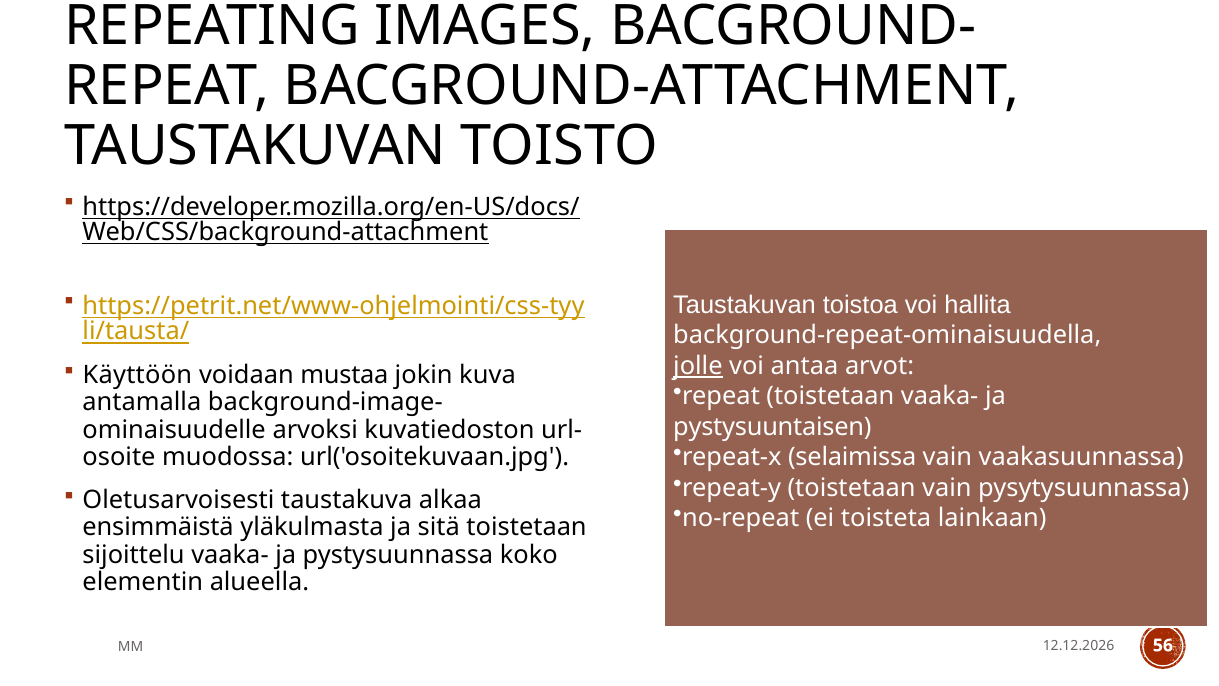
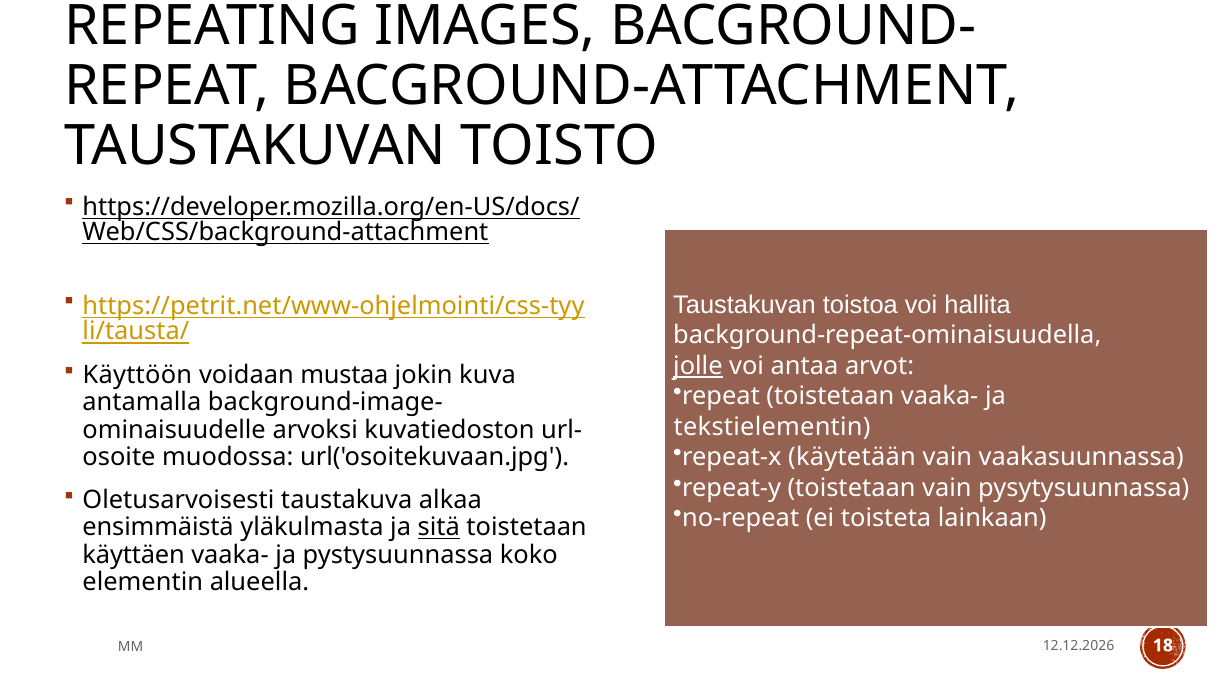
pystysuuntaisen: pystysuuntaisen -> tekstielementin (772, 427)
selaimissa: selaimissa -> käytetään (852, 457)
sitä underline: none -> present (439, 527)
sijoittelu: sijoittelu -> käyttäen (134, 555)
56: 56 -> 18 (1163, 645)
